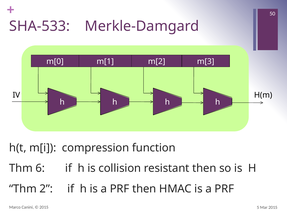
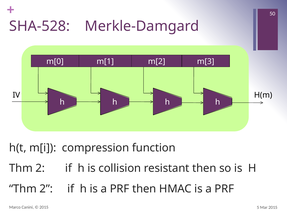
SHA-533: SHA-533 -> SHA-528 (40, 26)
6: 6 -> 2 (40, 169)
